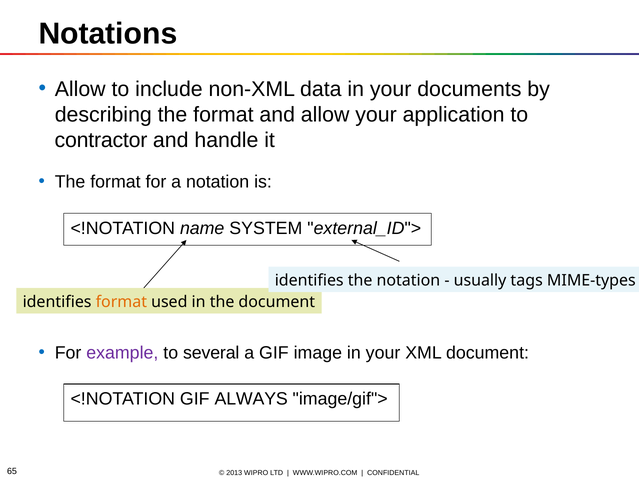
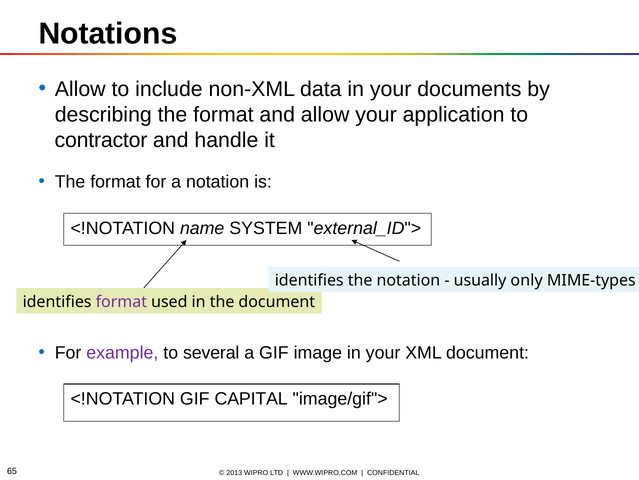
tags: tags -> only (527, 280)
format colour: orange -> purple (121, 301)
ALWAYS: ALWAYS -> CAPITAL (251, 398)
